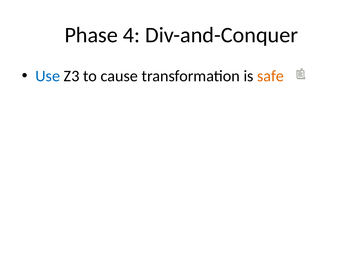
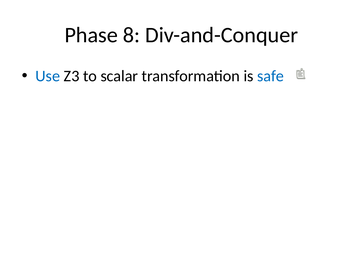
4: 4 -> 8 (132, 35)
cause: cause -> scalar (119, 76)
safe colour: orange -> blue (271, 76)
